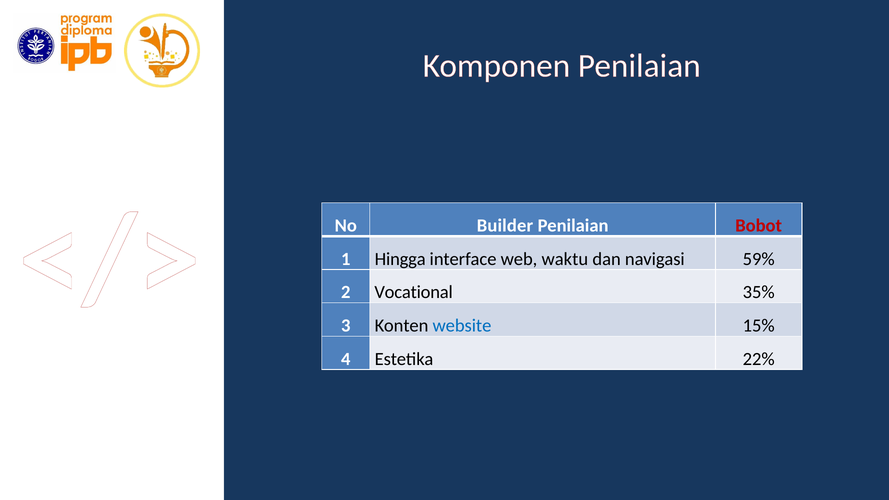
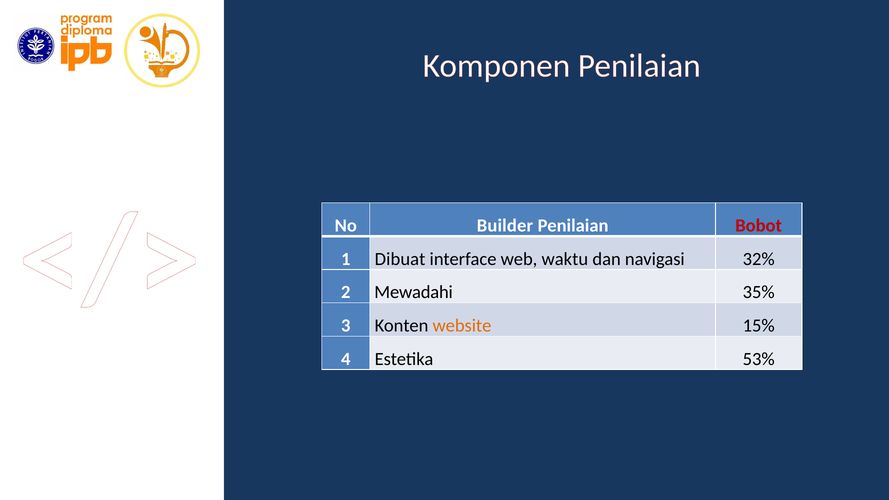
Hingga: Hingga -> Dibuat (400, 259)
59%: 59% -> 32% (759, 259)
Vocational: Vocational -> Mewadahi (414, 292)
website colour: blue -> orange (462, 326)
22%: 22% -> 53% (759, 359)
